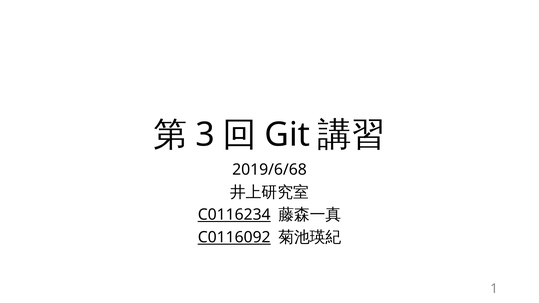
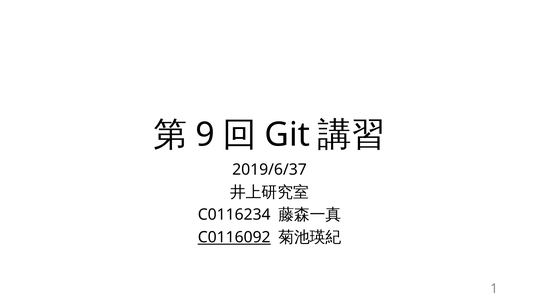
3: 3 -> 9 (205, 135)
2019/6/68: 2019/6/68 -> 2019/6/37 (270, 170)
C0116234 underline: present -> none (234, 215)
